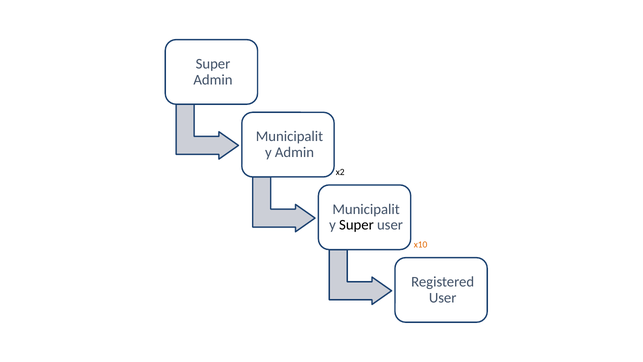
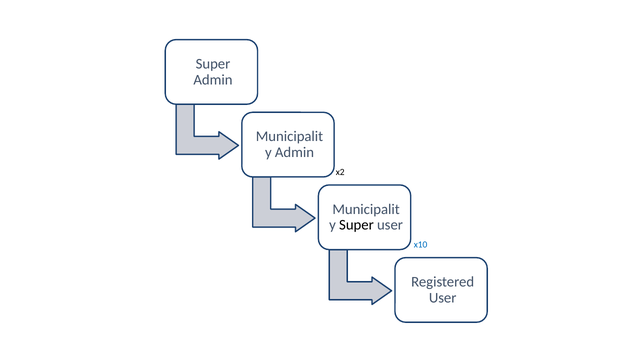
x10 colour: orange -> blue (421, 245)
